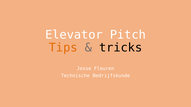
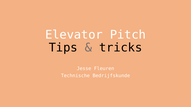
Tips colour: orange -> black (63, 48)
